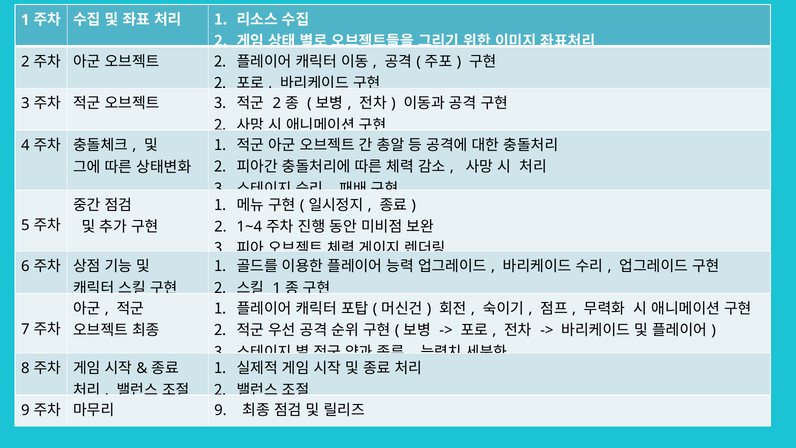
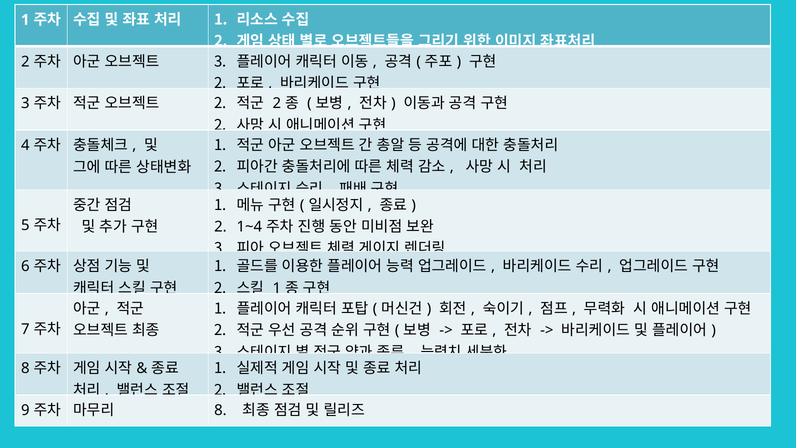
2: 2 -> 3 (220, 62)
3: 3 -> 2 (220, 103)
9: 9 -> 8 (220, 410)
